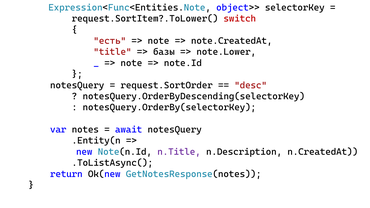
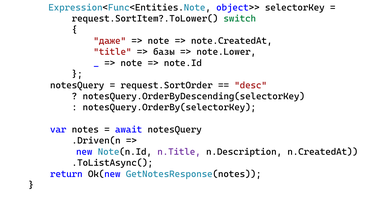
switch colour: red -> green (240, 19)
есть: есть -> даже (110, 41)
.Entity(n: .Entity(n -> .Driven(n (96, 141)
